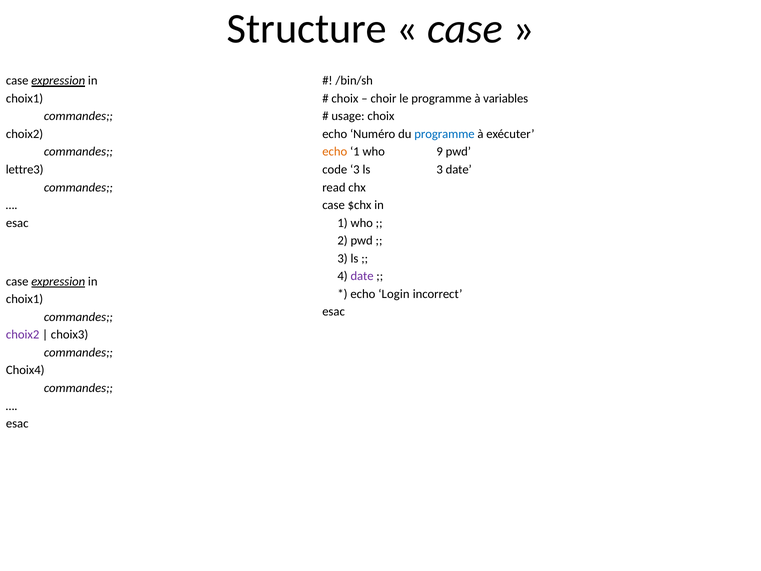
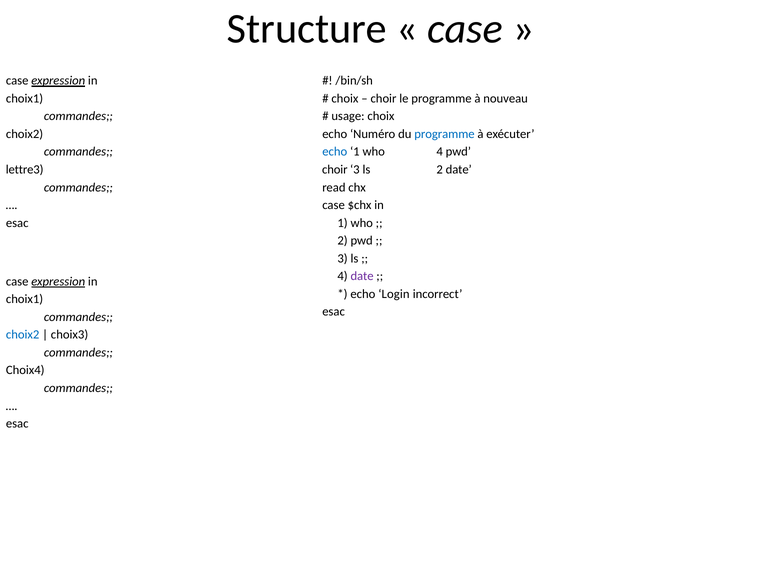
variables: variables -> nouveau (506, 98)
echo colour: orange -> blue (335, 152)
who 9: 9 -> 4 (440, 152)
code: code -> choir (335, 169)
ls 3: 3 -> 2 (440, 169)
choix2 colour: purple -> blue (23, 335)
